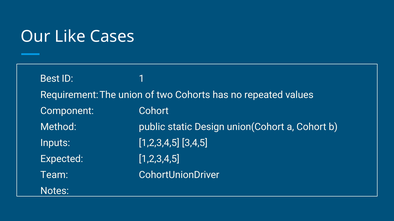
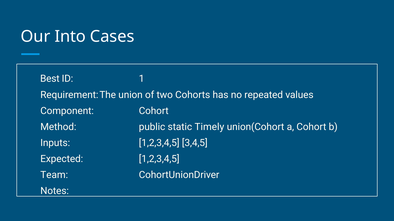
Like: Like -> Into (70, 37)
Design: Design -> Timely (209, 127)
